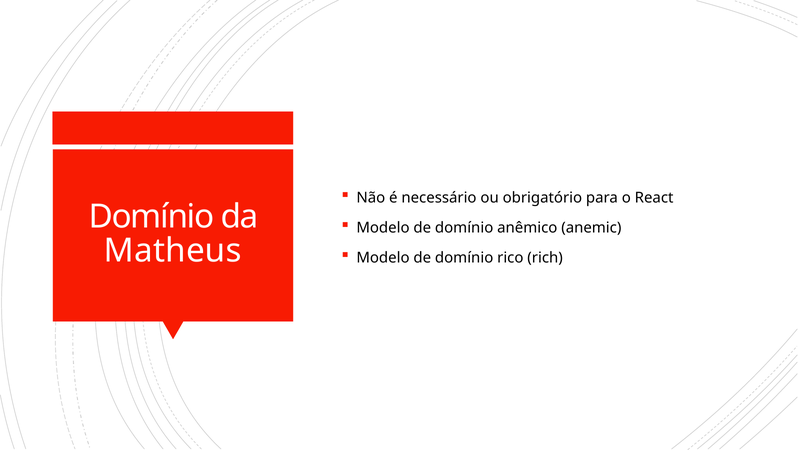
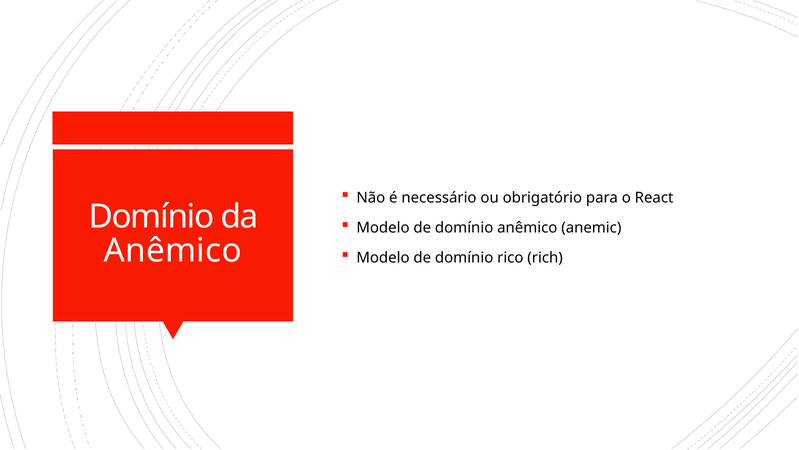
Matheus: Matheus -> Anêmico (173, 251)
